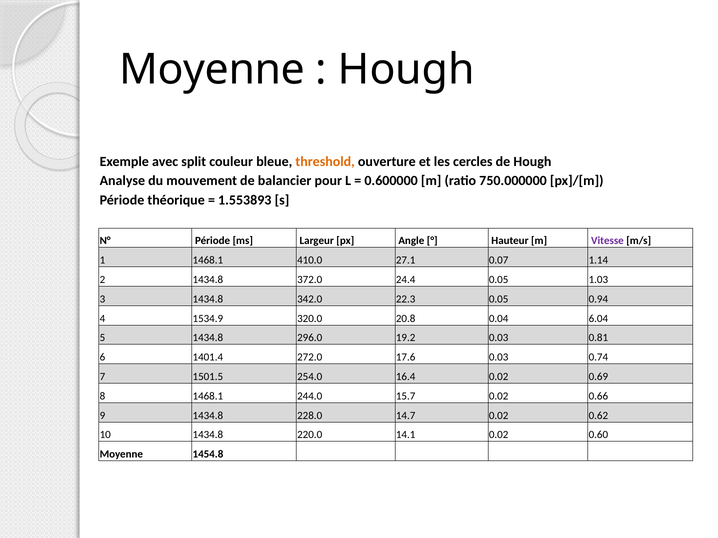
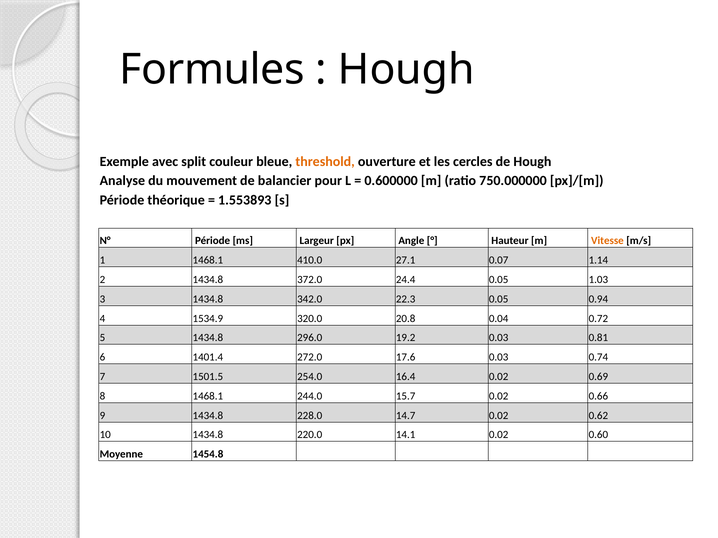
Moyenne: Moyenne -> Formules (212, 69)
Vitesse colour: purple -> orange (607, 241)
6.04: 6.04 -> 0.72 (598, 319)
